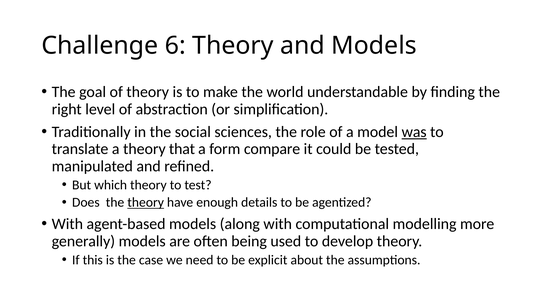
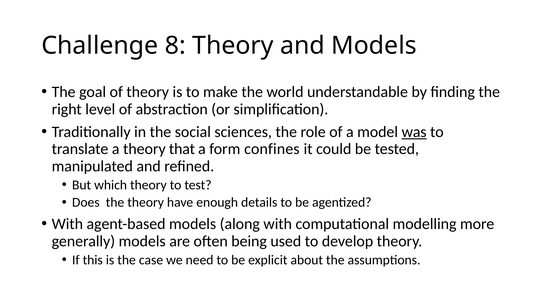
6: 6 -> 8 (175, 46)
compare: compare -> confines (272, 149)
theory underline: present -> none (146, 202)
